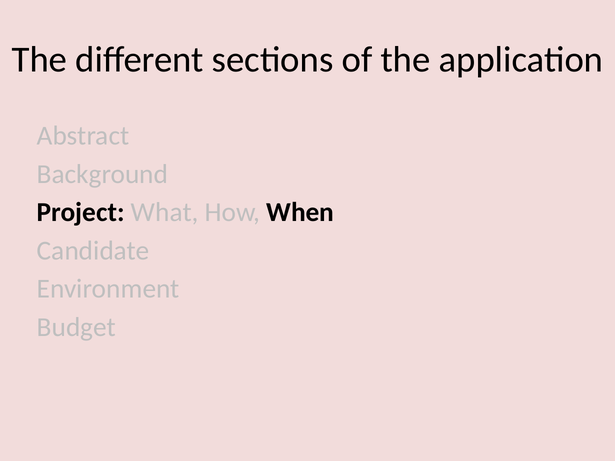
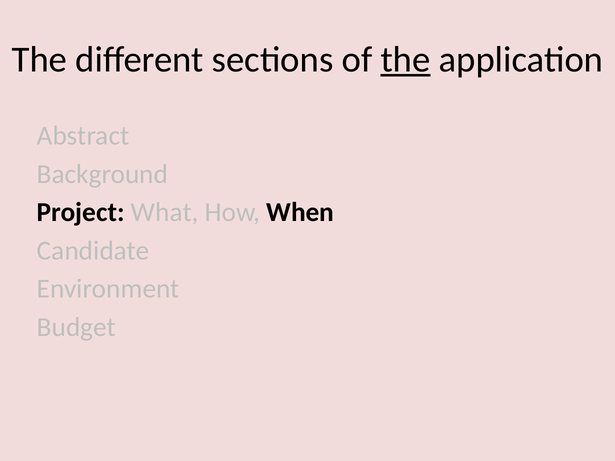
the underline: none -> present (405, 59)
